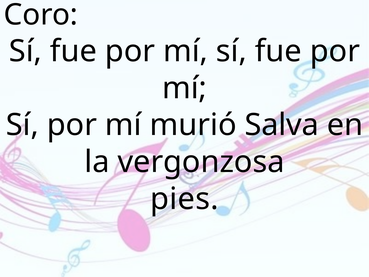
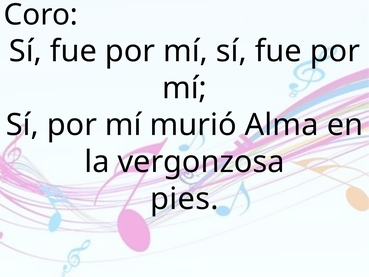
Salva: Salva -> Alma (282, 125)
